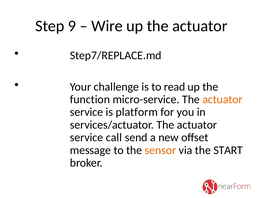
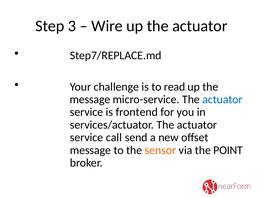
9: 9 -> 3 (72, 26)
function: function -> message (90, 99)
actuator colour: orange -> blue (222, 99)
platform: platform -> frontend (137, 112)
START: START -> POINT (228, 150)
